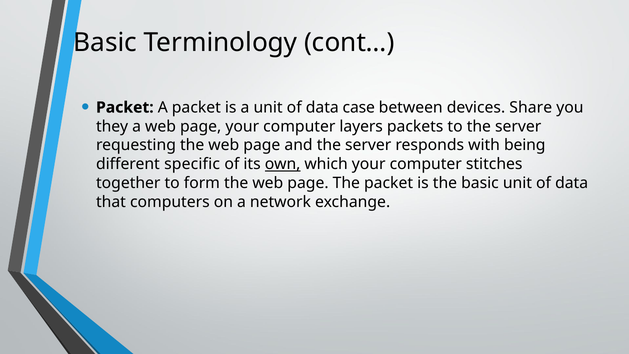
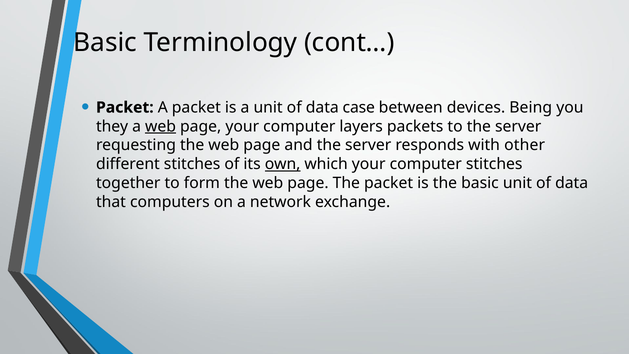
Share: Share -> Being (531, 107)
web underline: none -> present (161, 126)
being: being -> other (525, 145)
different specific: specific -> stitches (192, 164)
